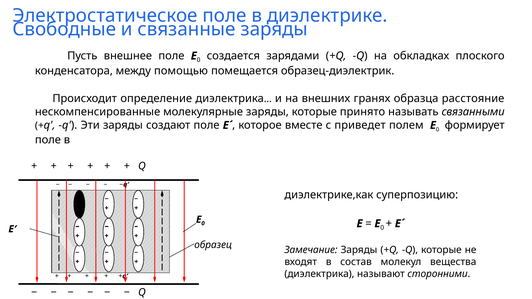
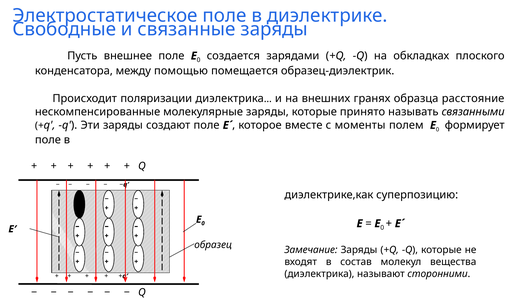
определение: определение -> поляризации (156, 99)
приведет: приведет -> моменты (360, 125)
